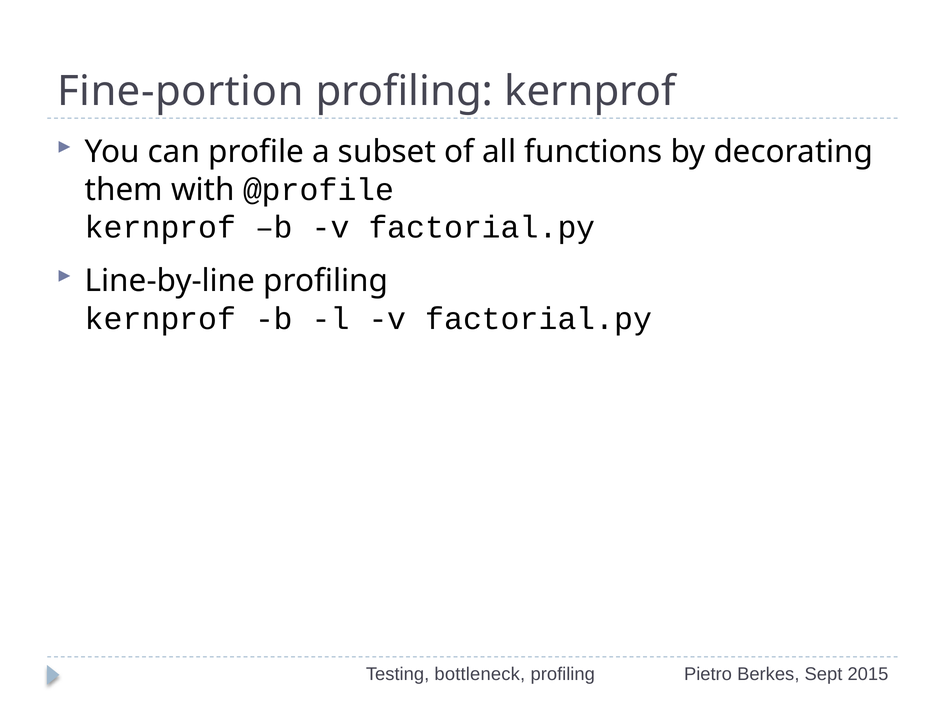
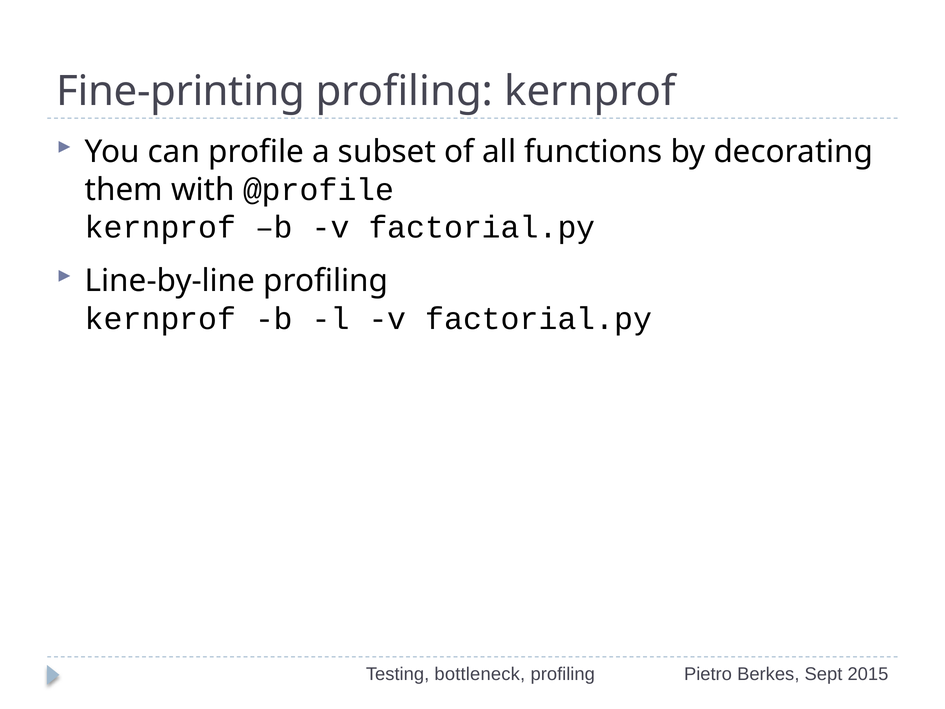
Fine-portion: Fine-portion -> Fine-printing (181, 91)
